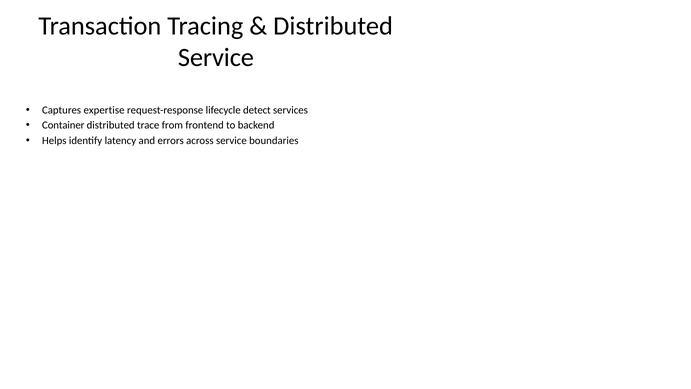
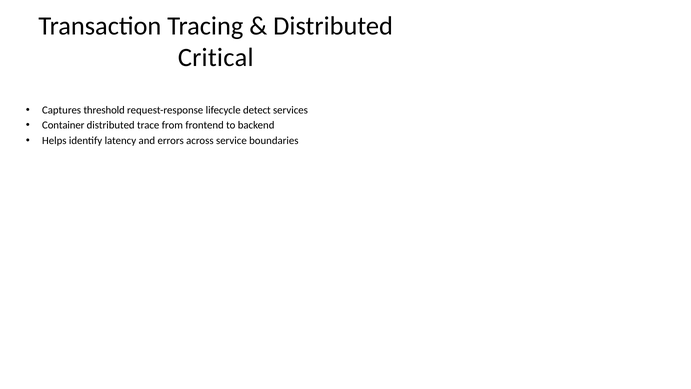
Service: Service -> Critical (216, 58)
expertise: expertise -> threshold (104, 110)
